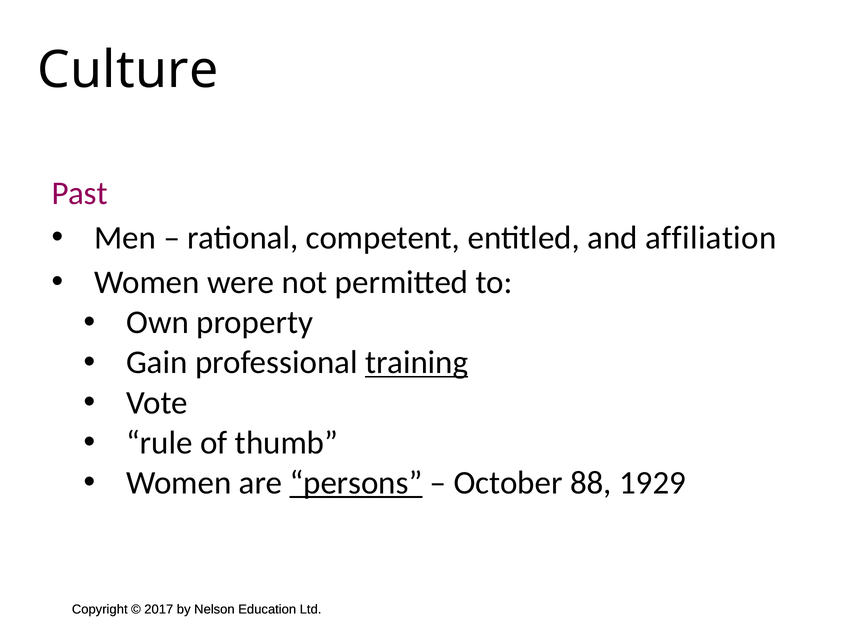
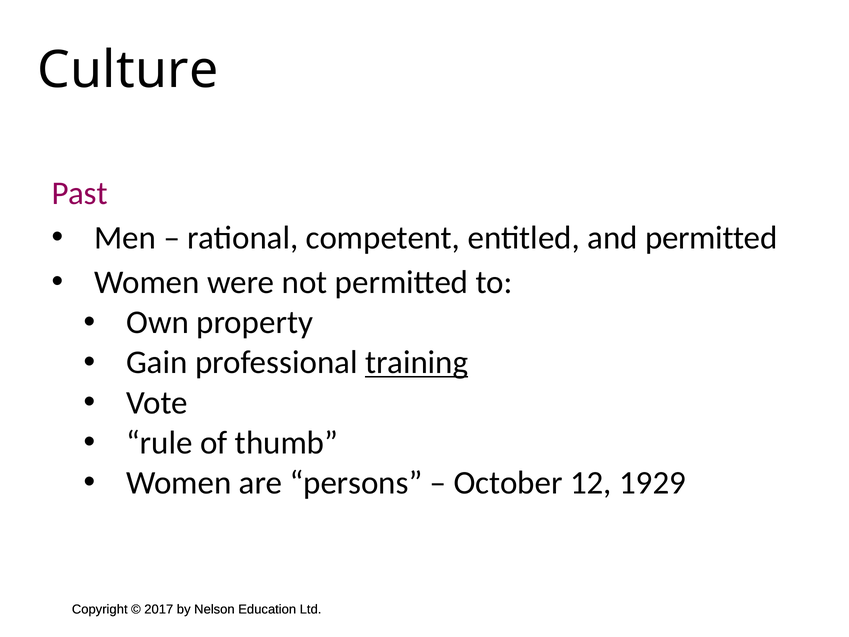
and affiliation: affiliation -> permitted (711, 238)
persons underline: present -> none (356, 483)
88: 88 -> 12 (591, 483)
